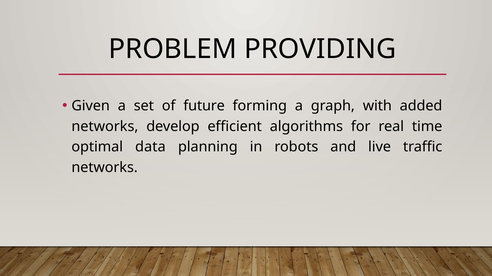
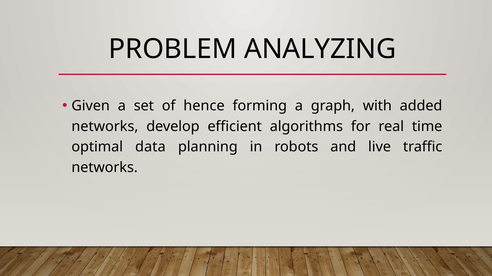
PROVIDING: PROVIDING -> ANALYZING (320, 49)
future: future -> hence (204, 106)
